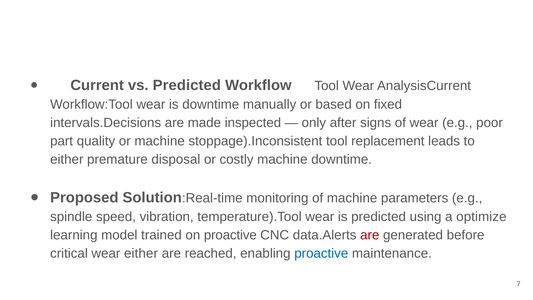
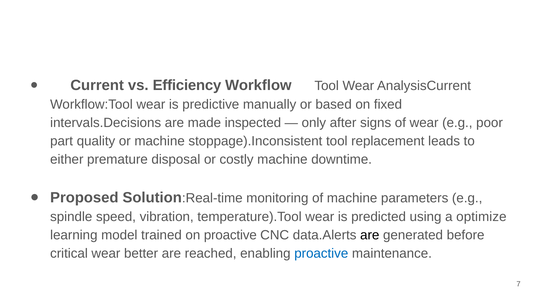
vs Predicted: Predicted -> Efficiency (187, 85)
is downtime: downtime -> predictive (211, 104)
are colour: red -> black (370, 235)
wear either: either -> better (141, 253)
